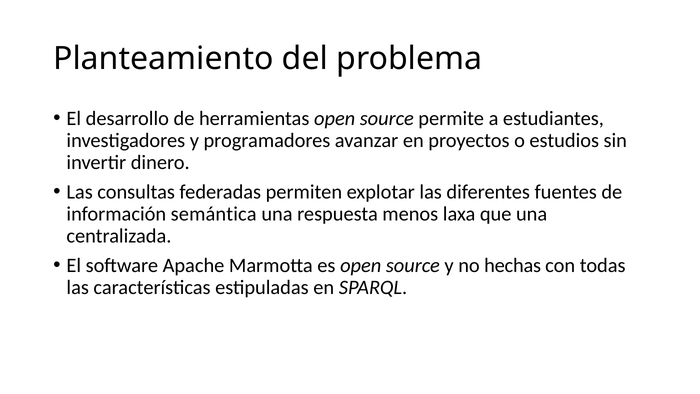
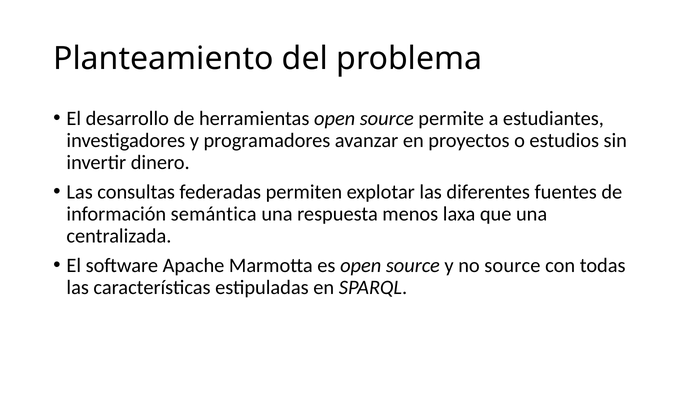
no hechas: hechas -> source (512, 265)
